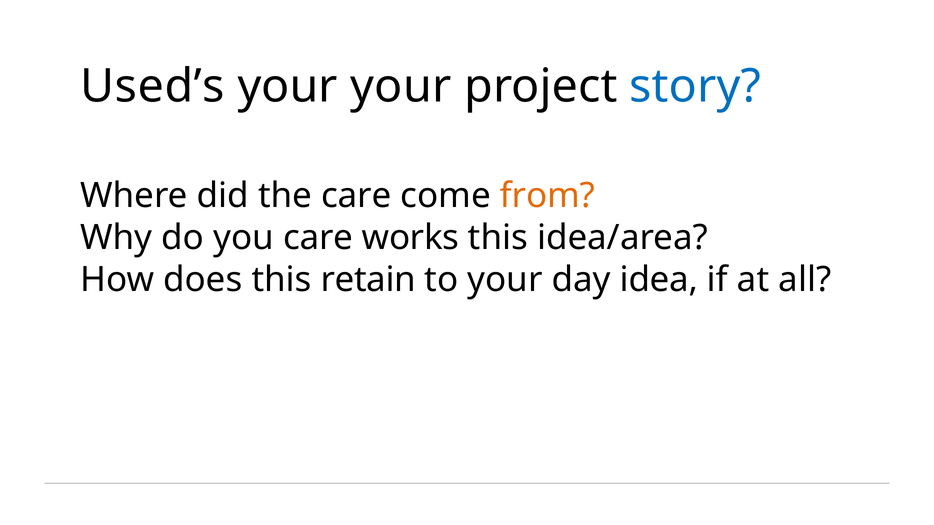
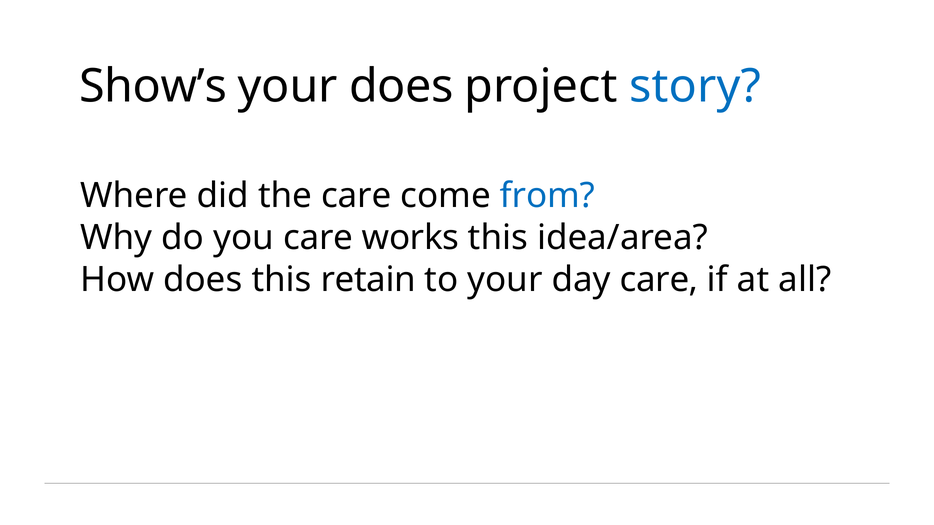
Used’s: Used’s -> Show’s (153, 86)
your your: your -> does (401, 86)
from colour: orange -> blue (547, 196)
day idea: idea -> care (659, 280)
